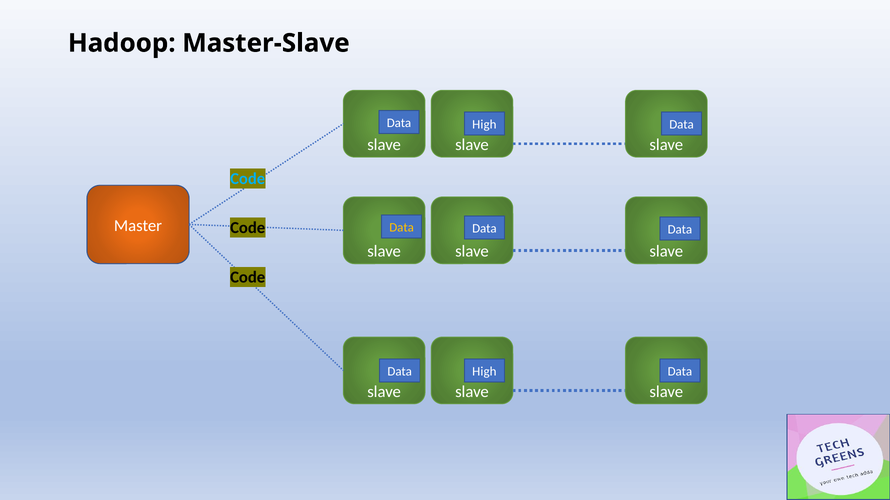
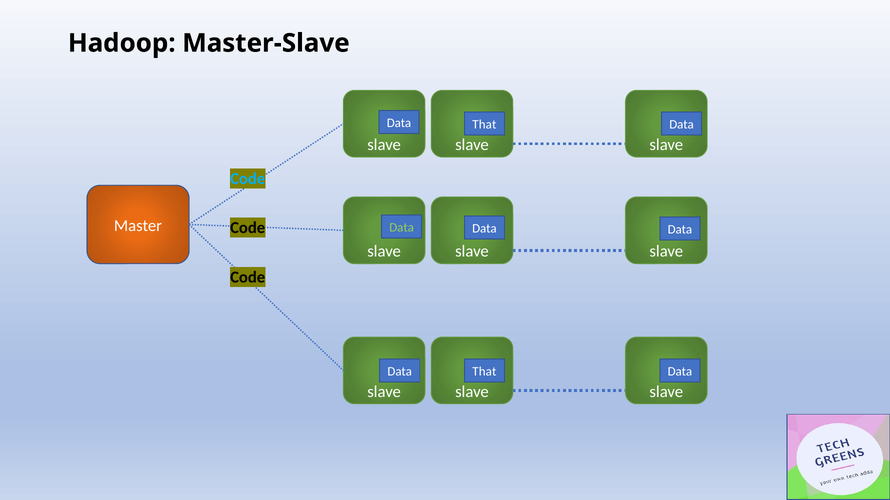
High: High -> That (484, 125)
Data colour: yellow -> light green (402, 228)
High: High -> That (484, 372)
